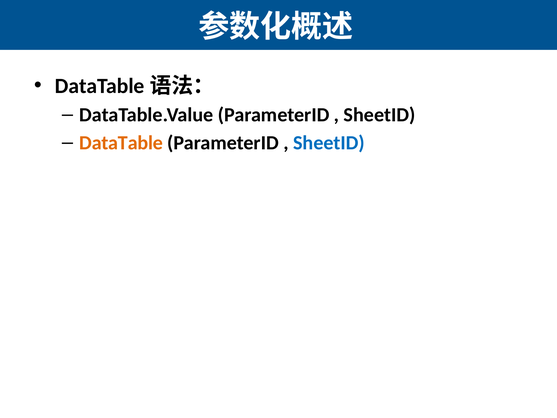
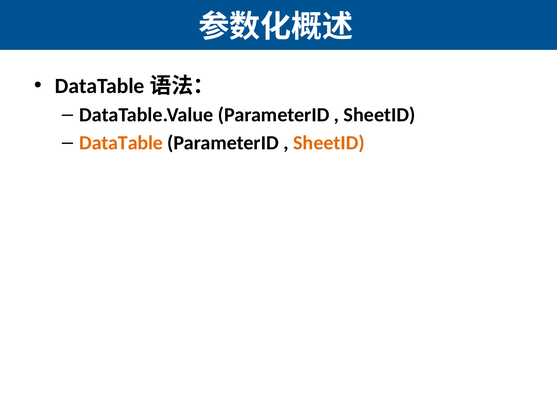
SheetID colour: blue -> orange (329, 143)
